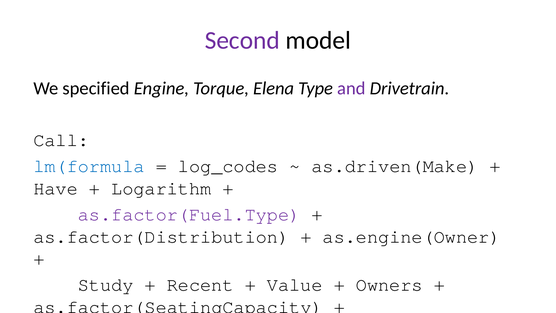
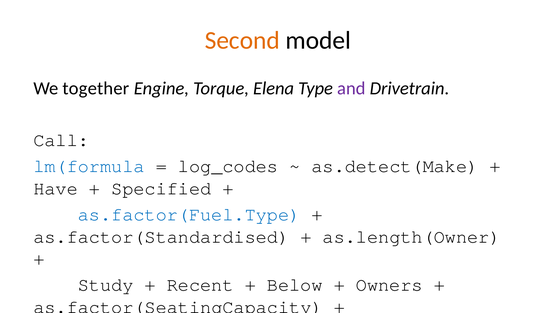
Second colour: purple -> orange (242, 40)
specified: specified -> together (96, 88)
as.driven(Make: as.driven(Make -> as.detect(Make (395, 166)
Logarithm: Logarithm -> Specified (161, 188)
as.factor(Fuel.Type colour: purple -> blue (189, 214)
as.factor(Distribution: as.factor(Distribution -> as.factor(Standardised (161, 236)
as.engine(Owner: as.engine(Owner -> as.length(Owner (412, 236)
Value: Value -> Below (295, 285)
